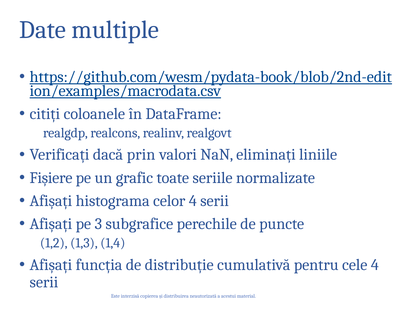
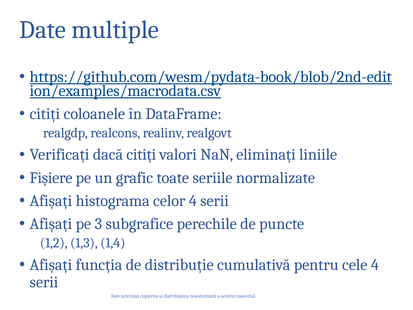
dacă prin: prin -> citiți (141, 155)
